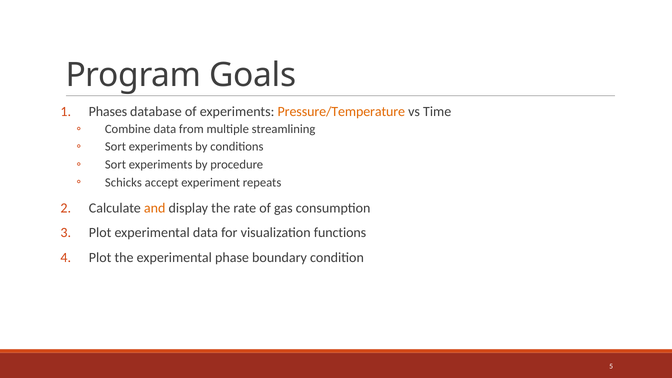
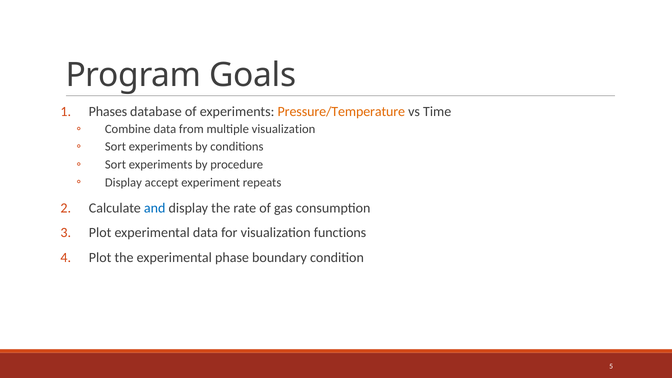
multiple streamlining: streamlining -> visualization (284, 129)
Schicks: Schicks -> Display (123, 182)
and colour: orange -> blue (155, 208)
